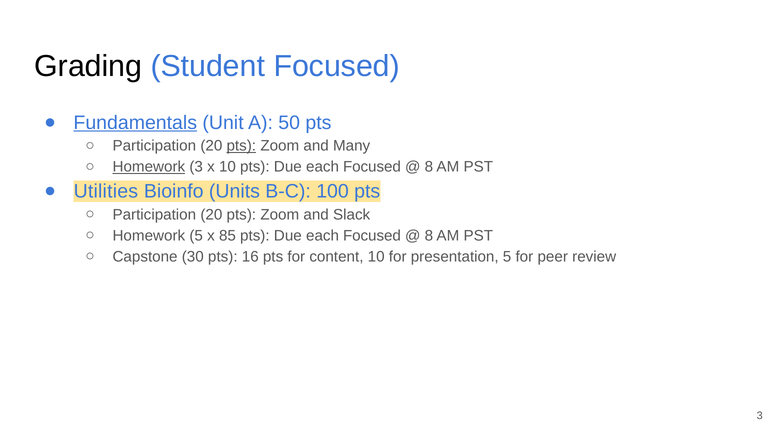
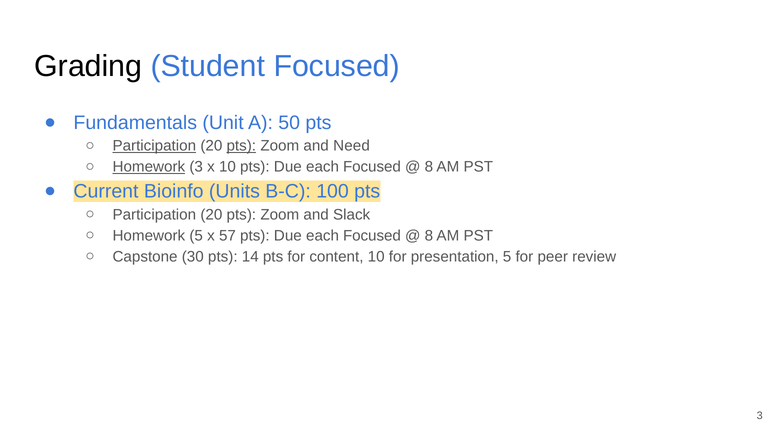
Fundamentals underline: present -> none (135, 123)
Participation underline: none -> present (154, 146)
Many: Many -> Need (352, 146)
Utilities: Utilities -> Current (106, 192)
85: 85 -> 57 (227, 236)
16: 16 -> 14 (250, 257)
